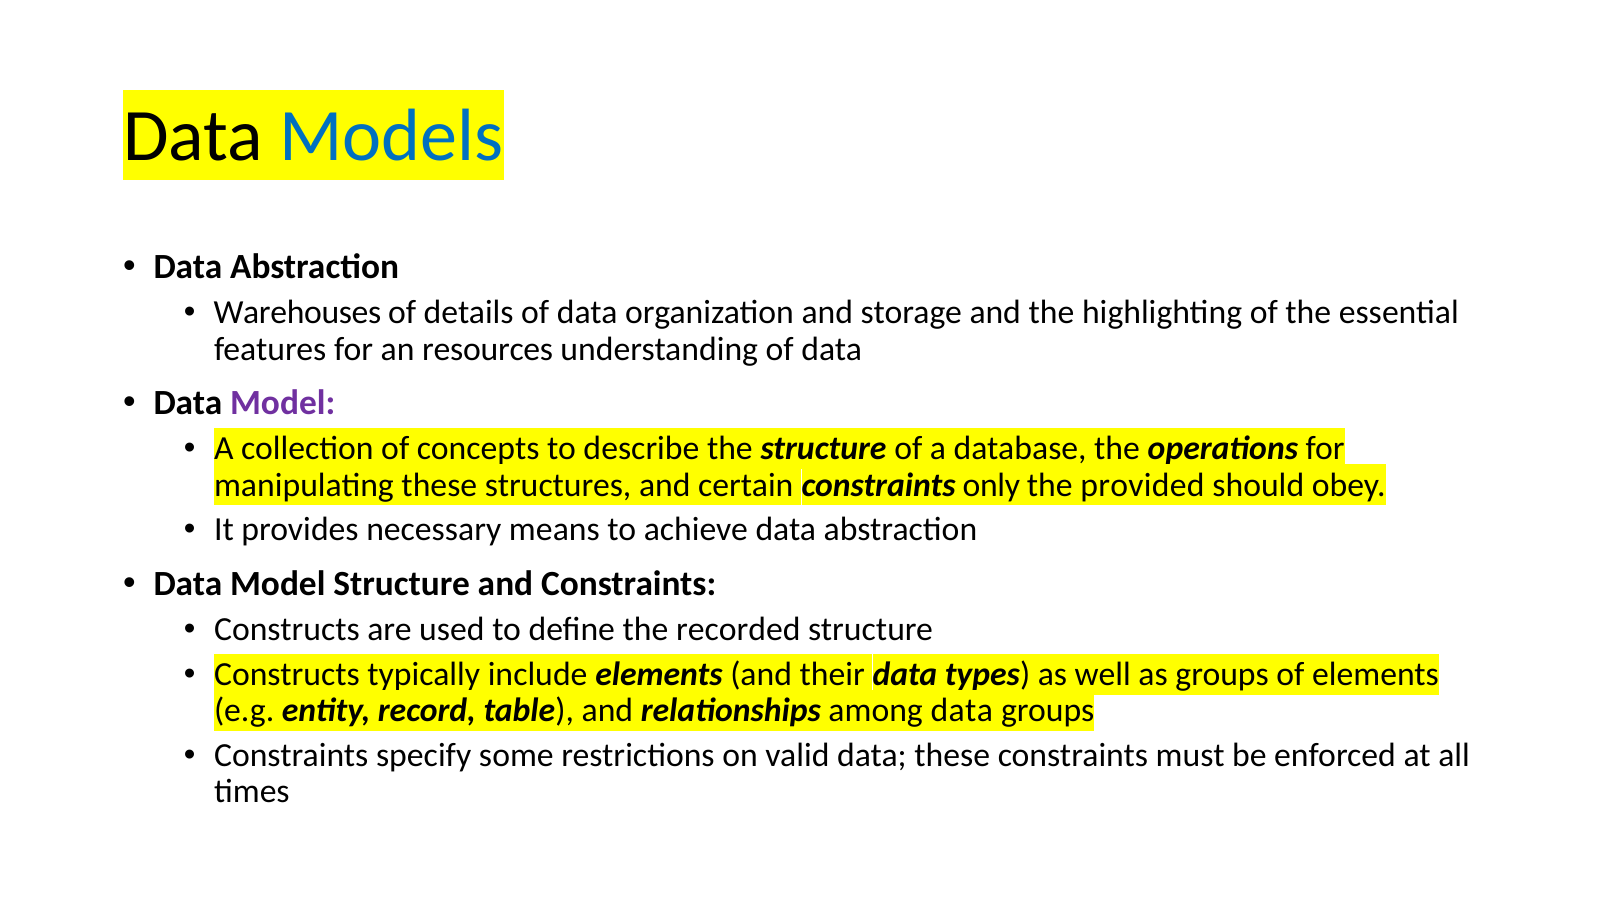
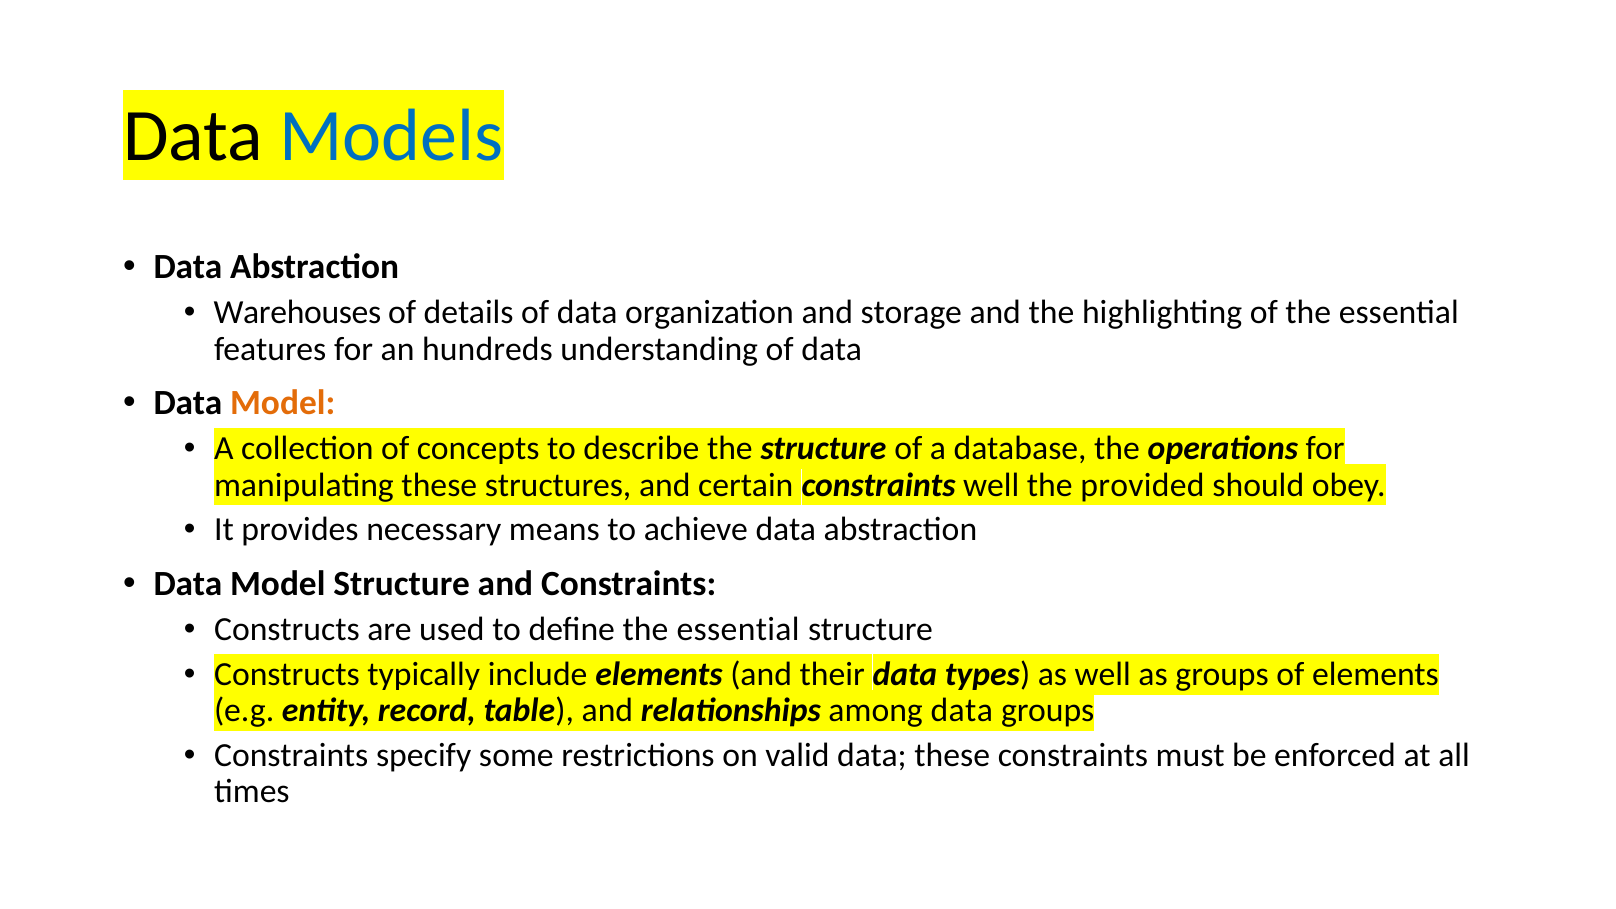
resources: resources -> hundreds (488, 349)
Model colour: purple -> orange (283, 403)
constraints only: only -> well (991, 485)
define the recorded: recorded -> essential (738, 630)
